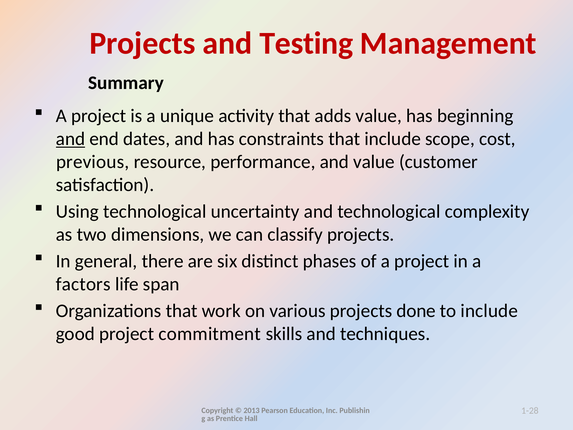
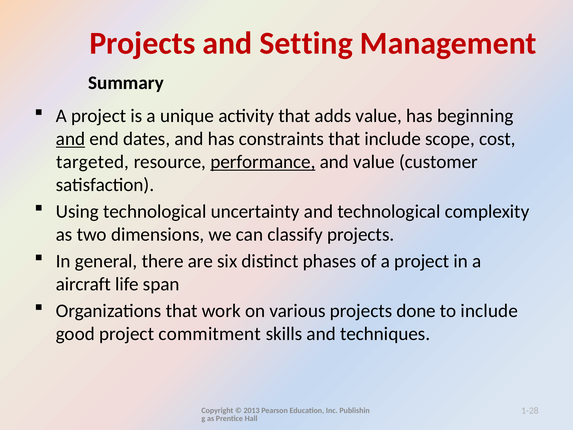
Testing: Testing -> Setting (306, 43)
previous: previous -> targeted (93, 162)
performance underline: none -> present (263, 162)
factors: factors -> aircraft (83, 284)
